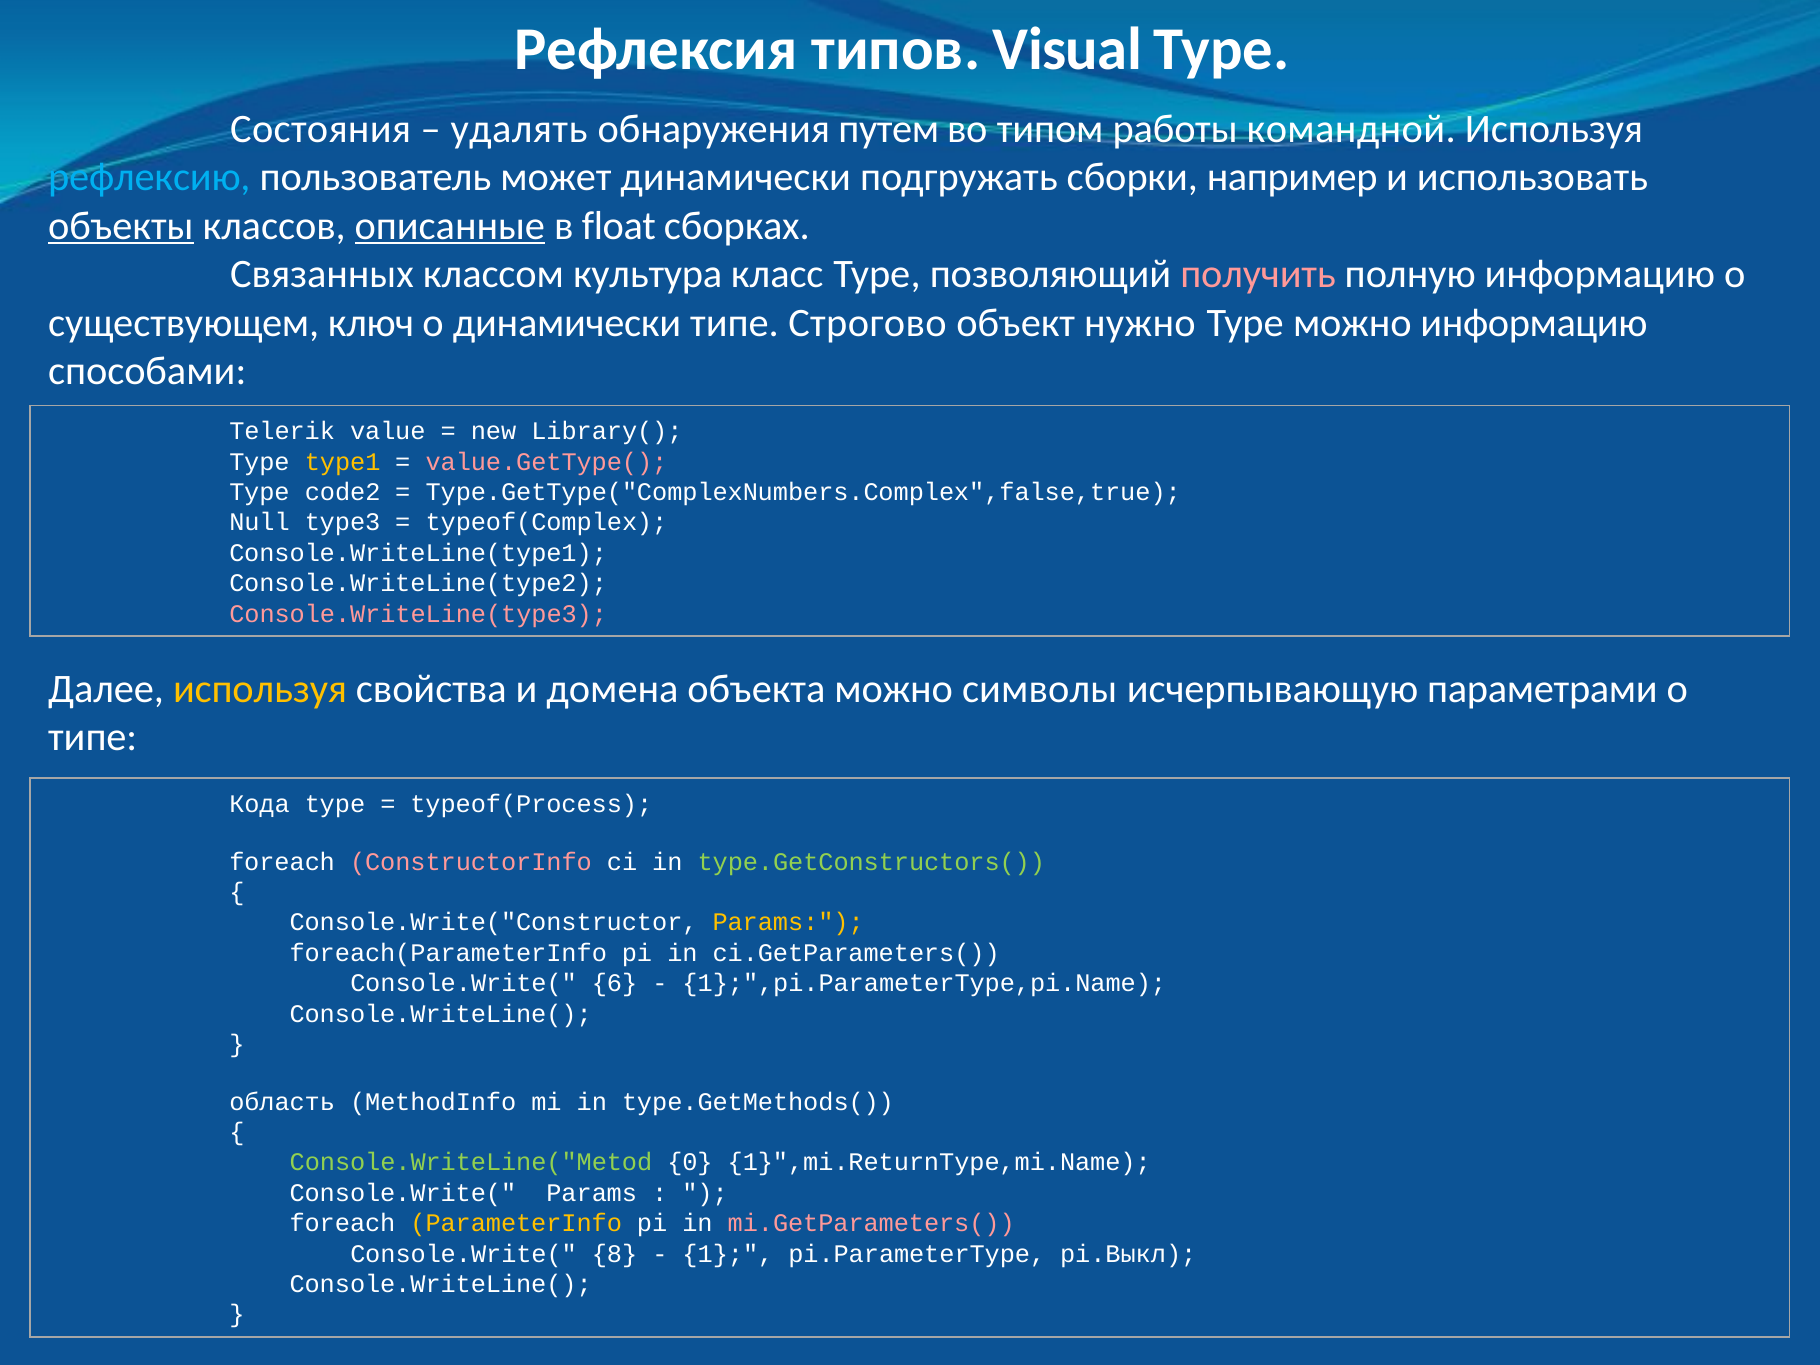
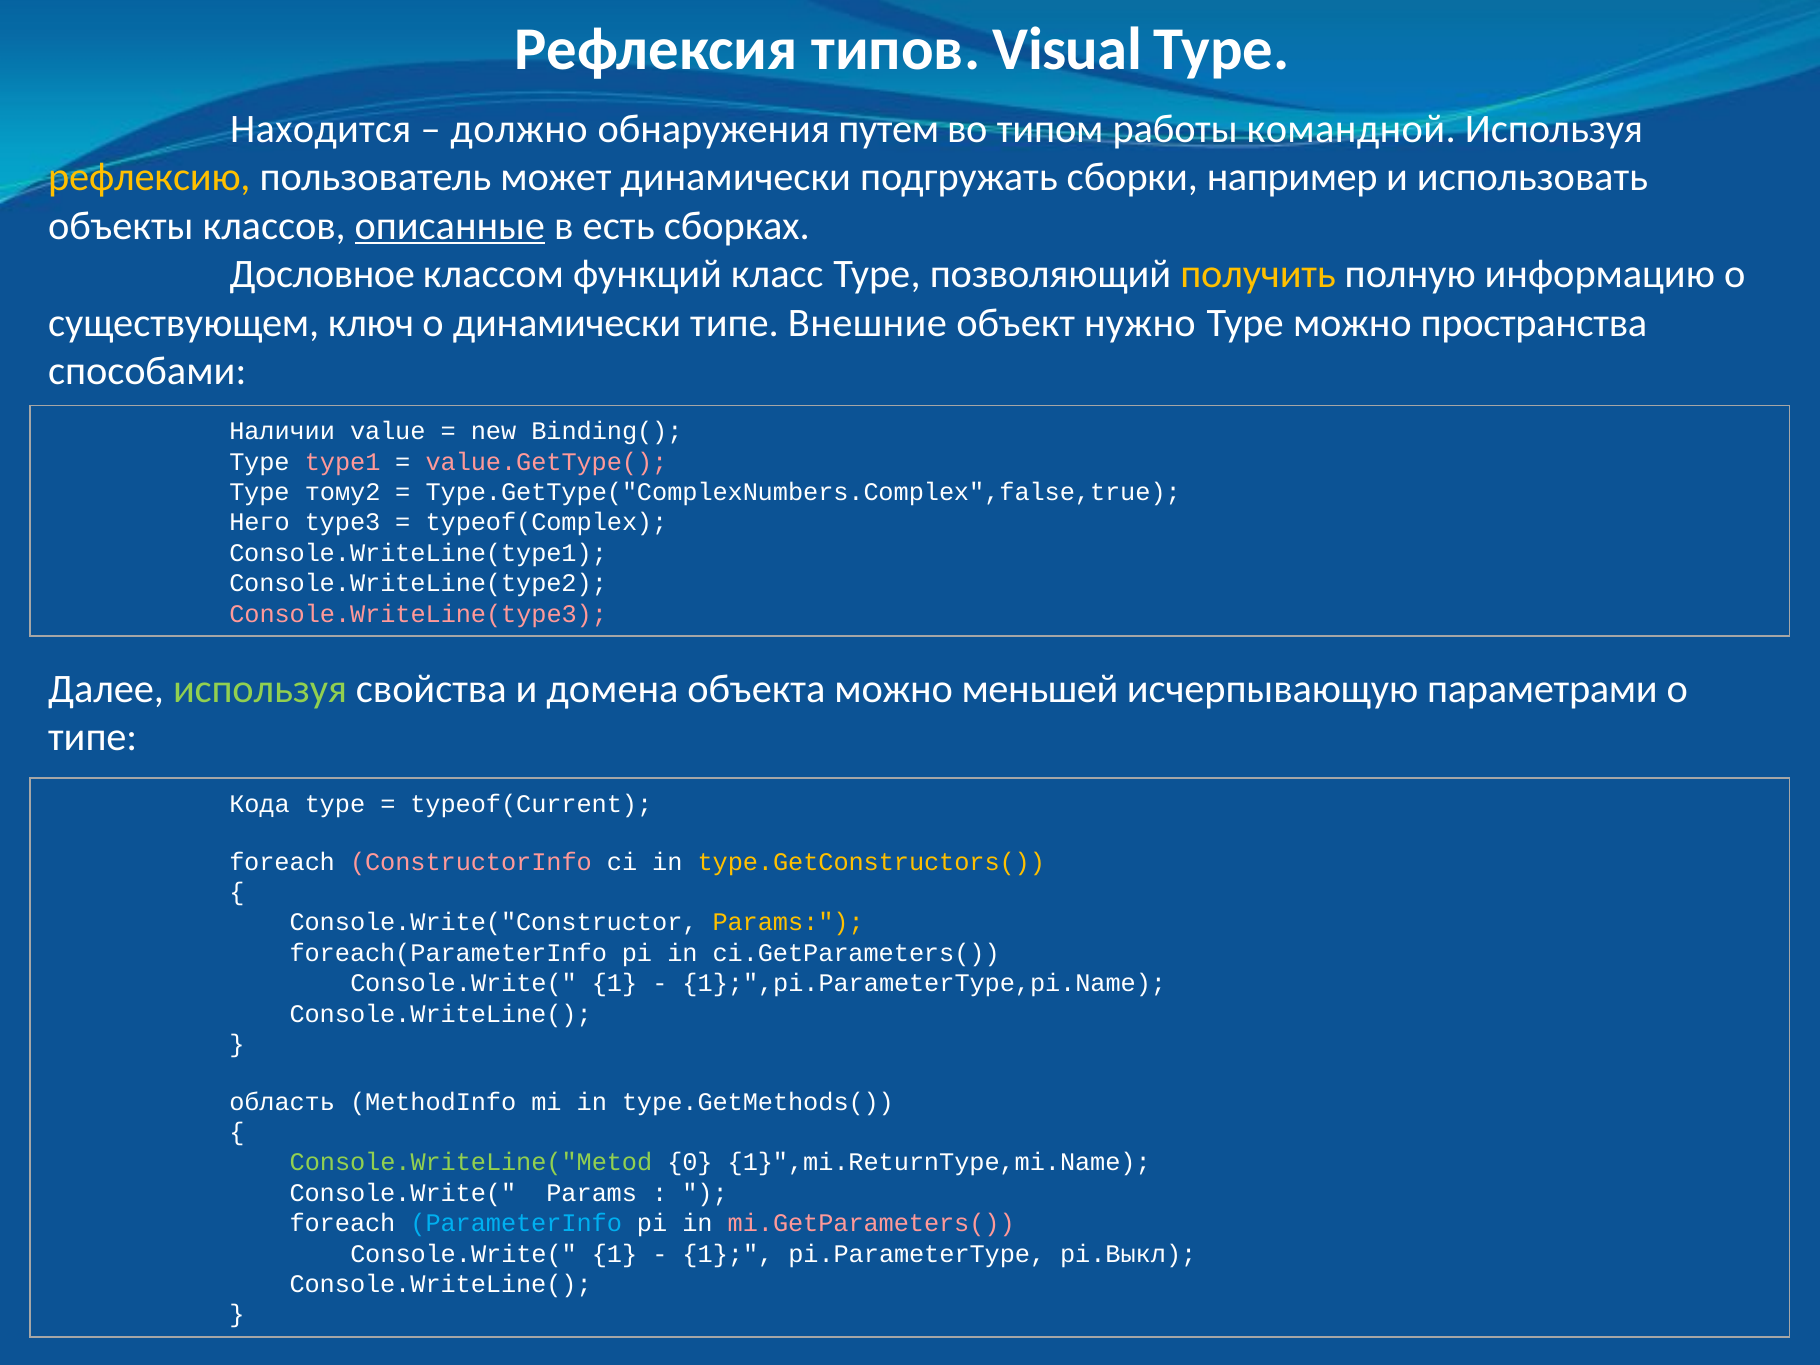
Состояния: Состояния -> Находится (321, 129)
удалять: удалять -> должно (519, 129)
рефлексию colour: light blue -> yellow (149, 177)
объекты underline: present -> none (121, 226)
float: float -> есть (619, 226)
Связанных: Связанных -> Дословное (322, 274)
культура: культура -> функций (648, 274)
получить colour: pink -> yellow (1258, 274)
Строгово: Строгово -> Внешние (867, 323)
можно информацию: информацию -> пространства (1534, 323)
Telerik: Telerik -> Наличии (282, 431)
Library(: Library( -> Binding( (607, 431)
type1 colour: yellow -> pink (343, 462)
code2: code2 -> тому2 (343, 492)
Null: Null -> Него (260, 523)
используя colour: yellow -> light green (260, 689)
символы: символы -> меньшей (1040, 689)
typeof(Process: typeof(Process -> typeof(Current (531, 804)
type.GetConstructors( colour: light green -> yellow (871, 862)
6: 6 -> 1 (615, 983)
ParameterInfo colour: yellow -> light blue (516, 1223)
8: 8 -> 1 (615, 1254)
